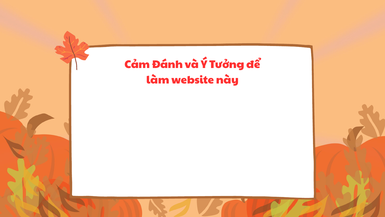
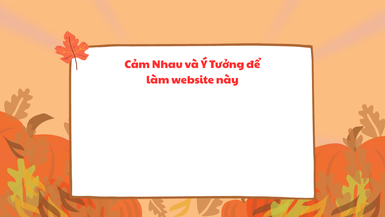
Đánh: Đánh -> Nhau (167, 64)
